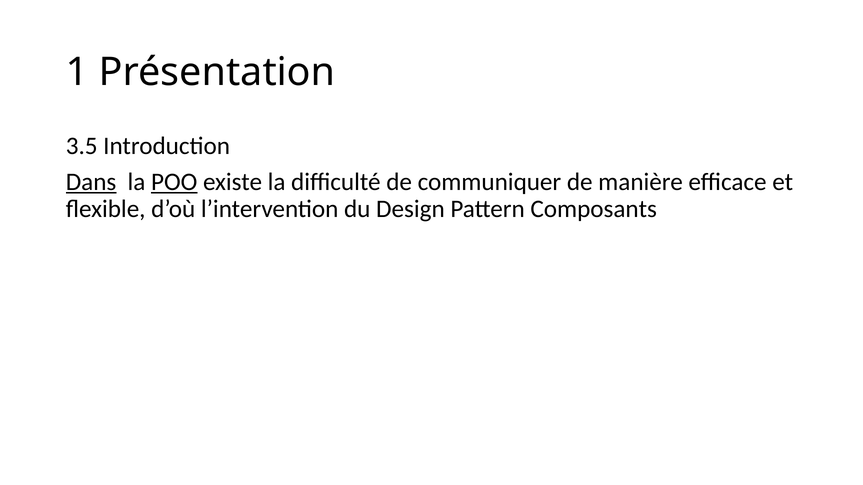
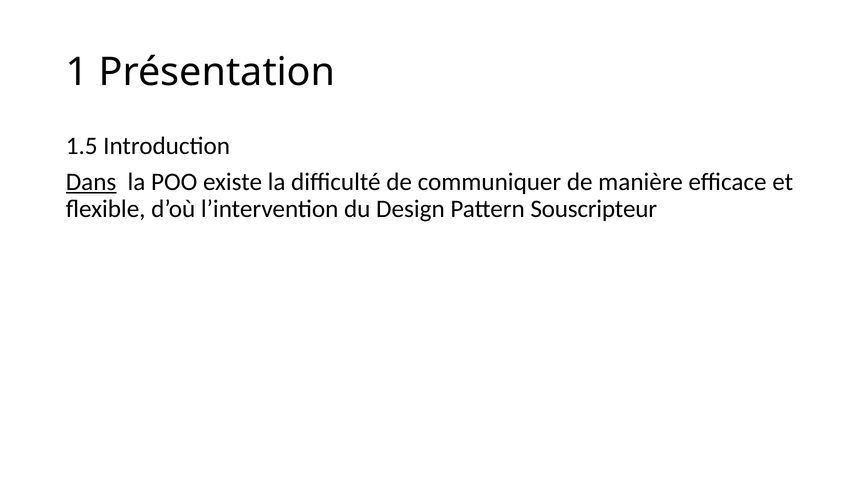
3.5: 3.5 -> 1.5 (82, 146)
POO underline: present -> none (174, 182)
Composants: Composants -> Souscripteur (594, 209)
